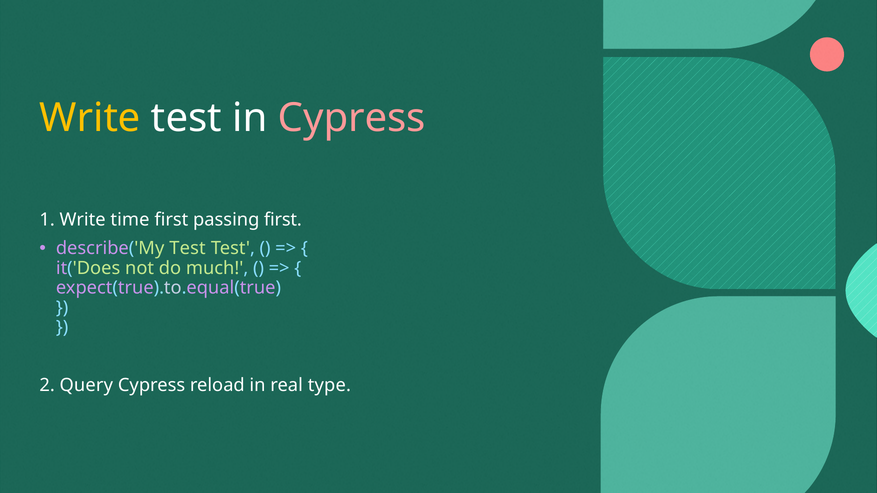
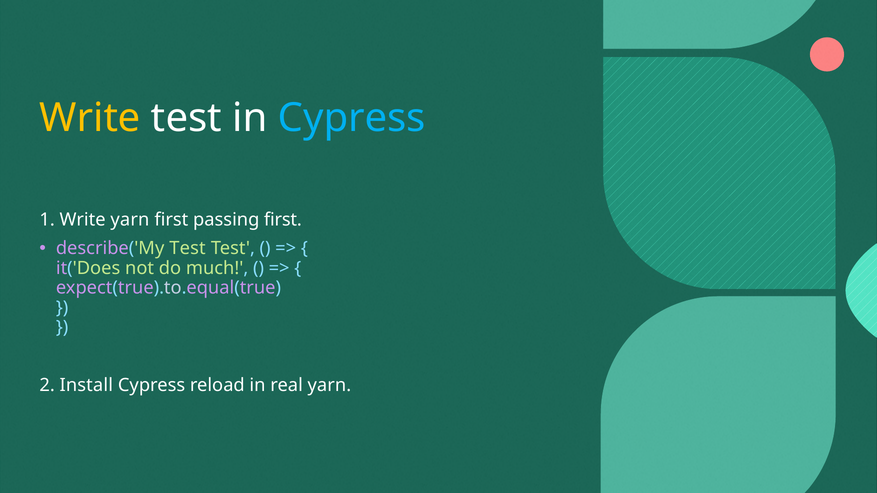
Cypress colour: pink -> light blue (352, 118)
Write time: time -> yarn (130, 220)
Query: Query -> Install (86, 385)
real type: type -> yarn (329, 385)
